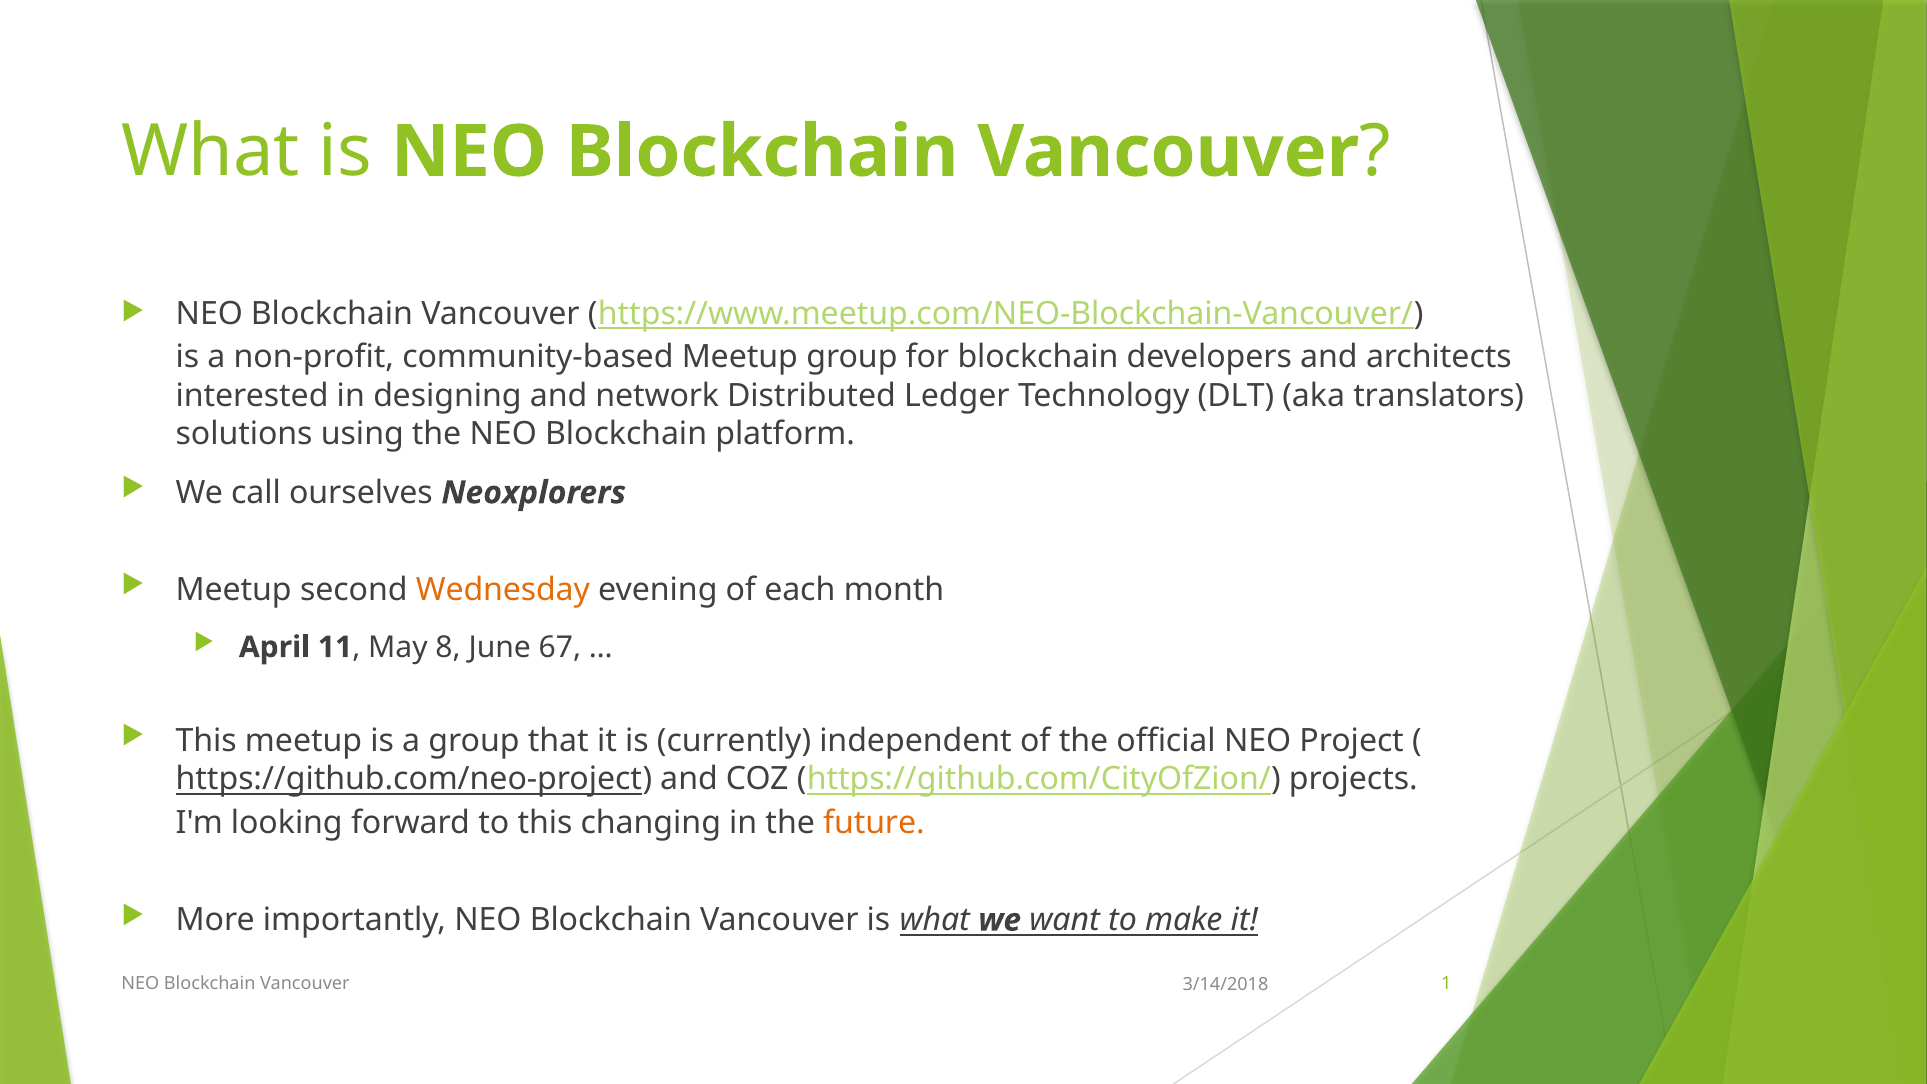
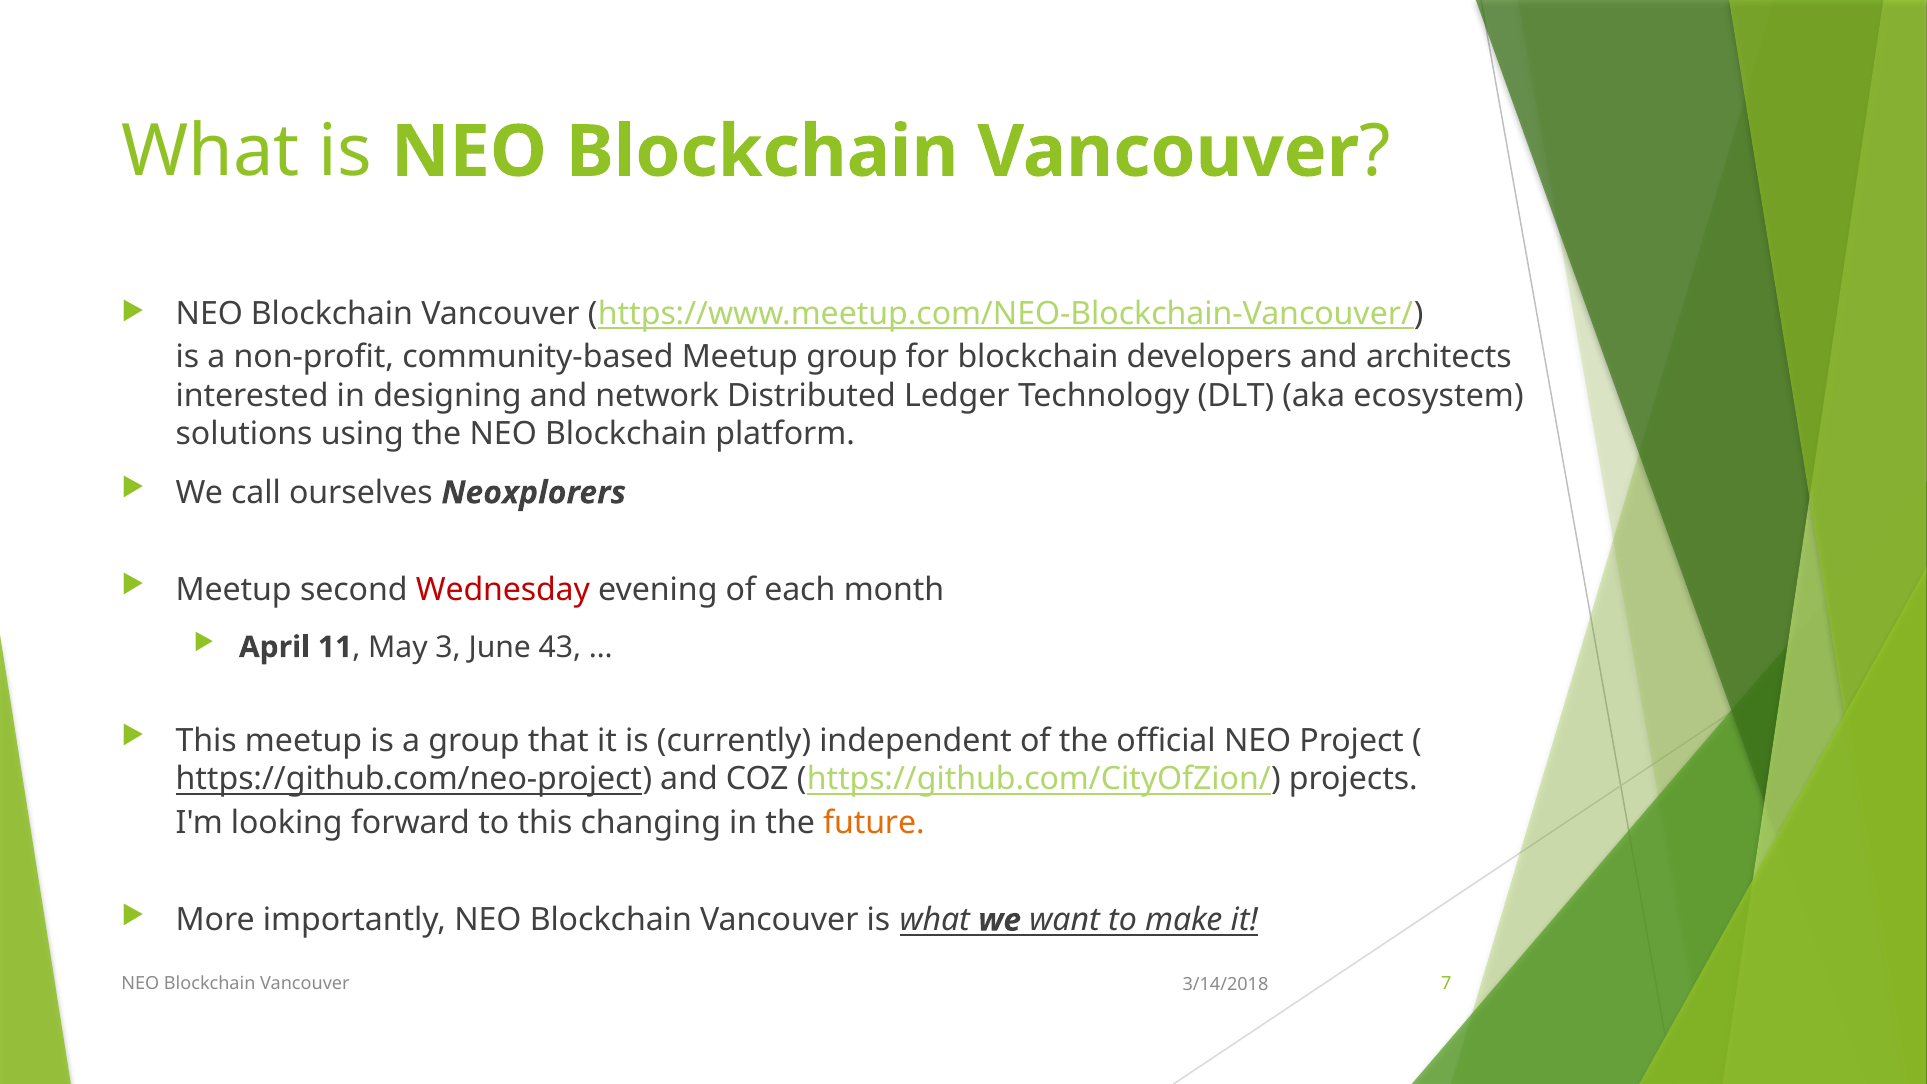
translators: translators -> ecosystem (1439, 396)
Wednesday colour: orange -> red (503, 590)
8: 8 -> 3 (448, 647)
67: 67 -> 43 (560, 647)
1: 1 -> 7 (1446, 984)
